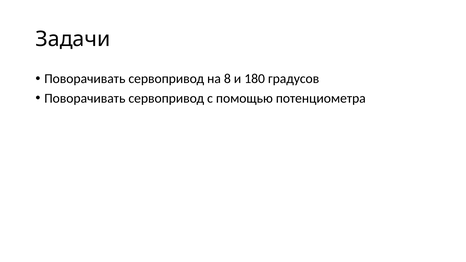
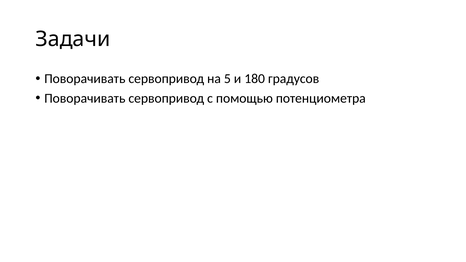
8: 8 -> 5 (227, 79)
